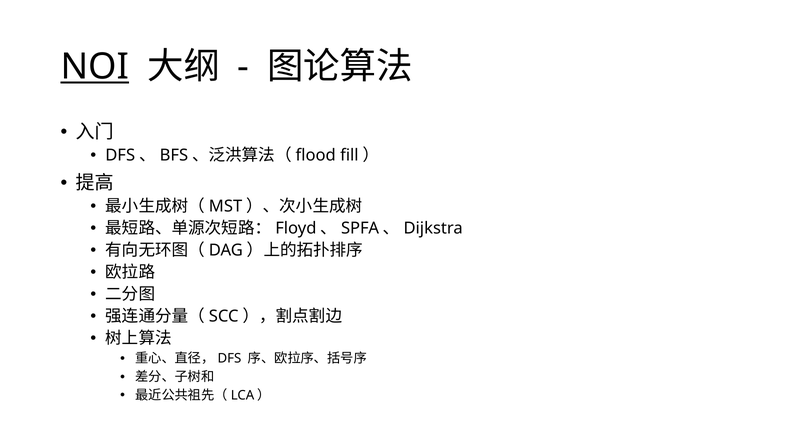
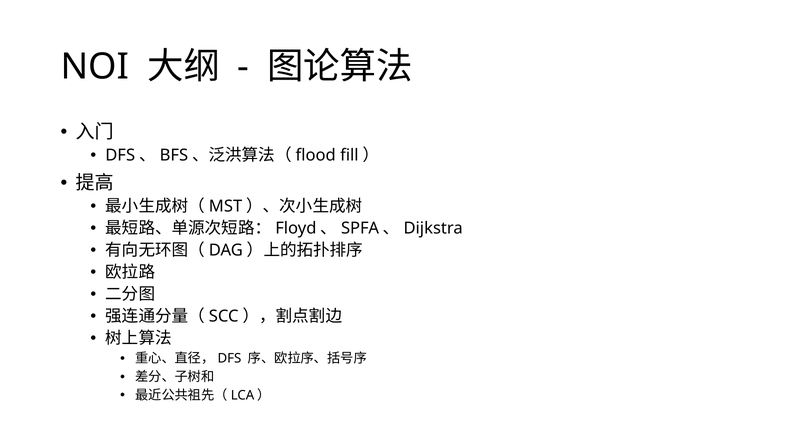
NOI underline: present -> none (95, 67)
